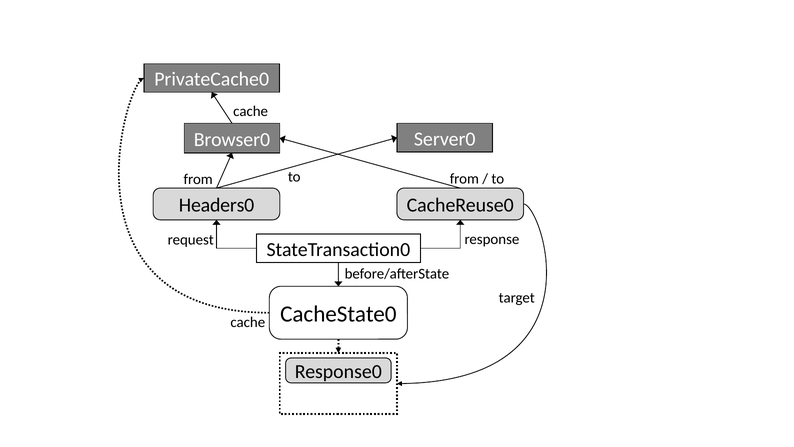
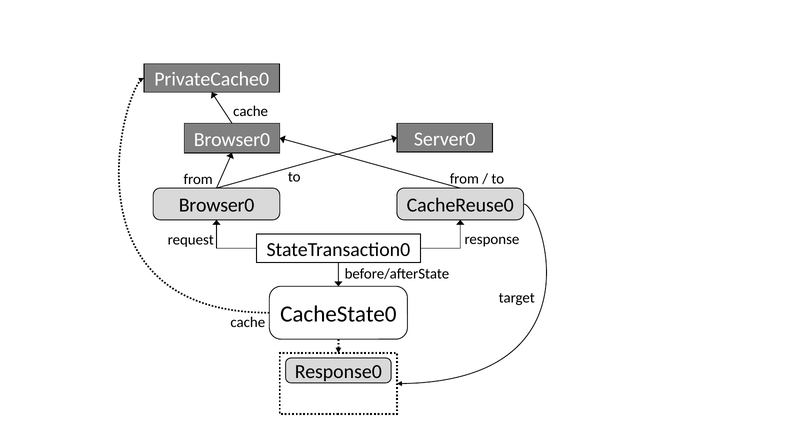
Headers0: Headers0 -> Browser0 (217, 205)
